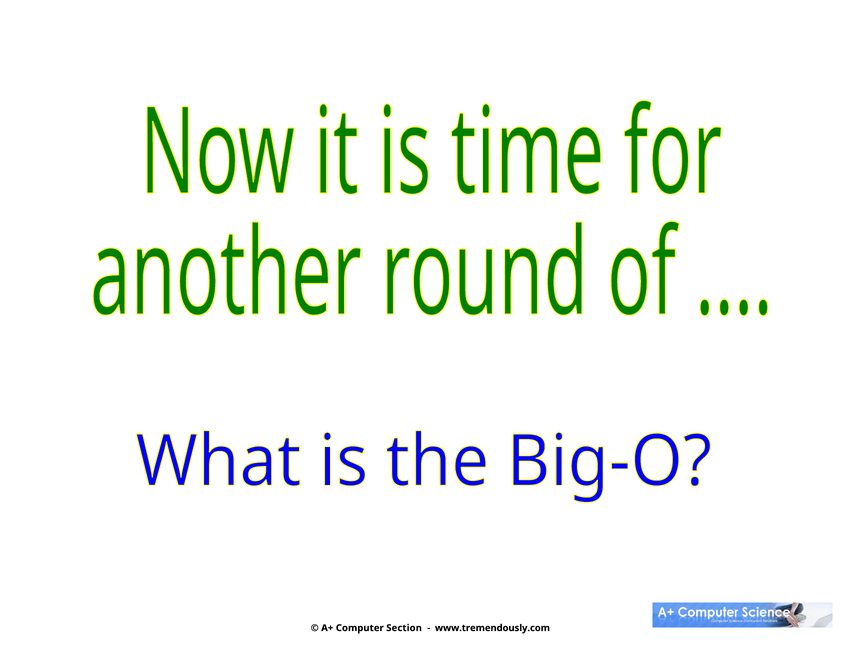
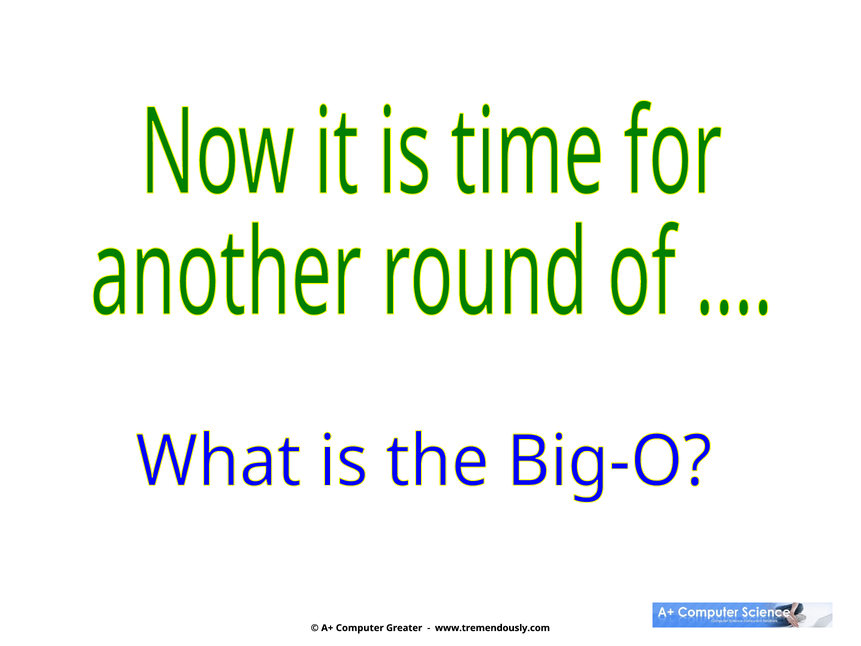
Section: Section -> Greater (404, 628)
